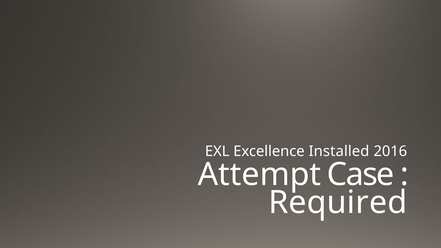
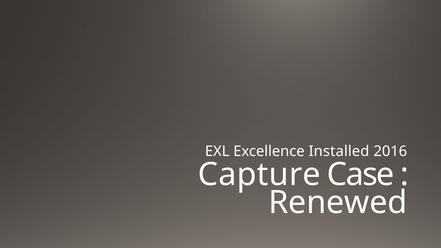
Attempt: Attempt -> Capture (259, 175)
Required: Required -> Renewed (338, 203)
